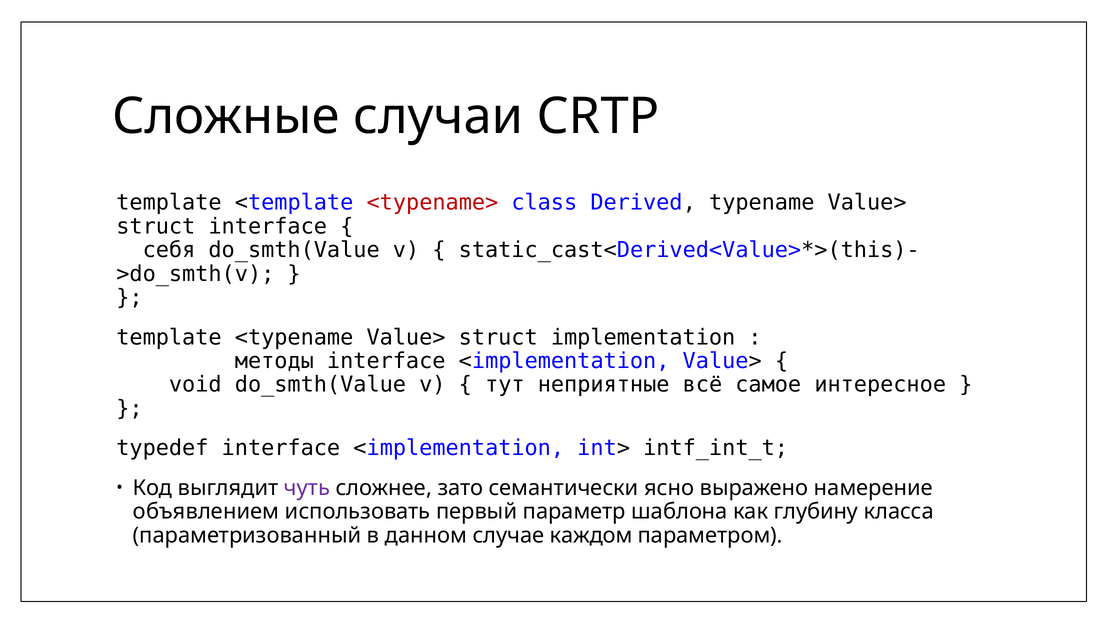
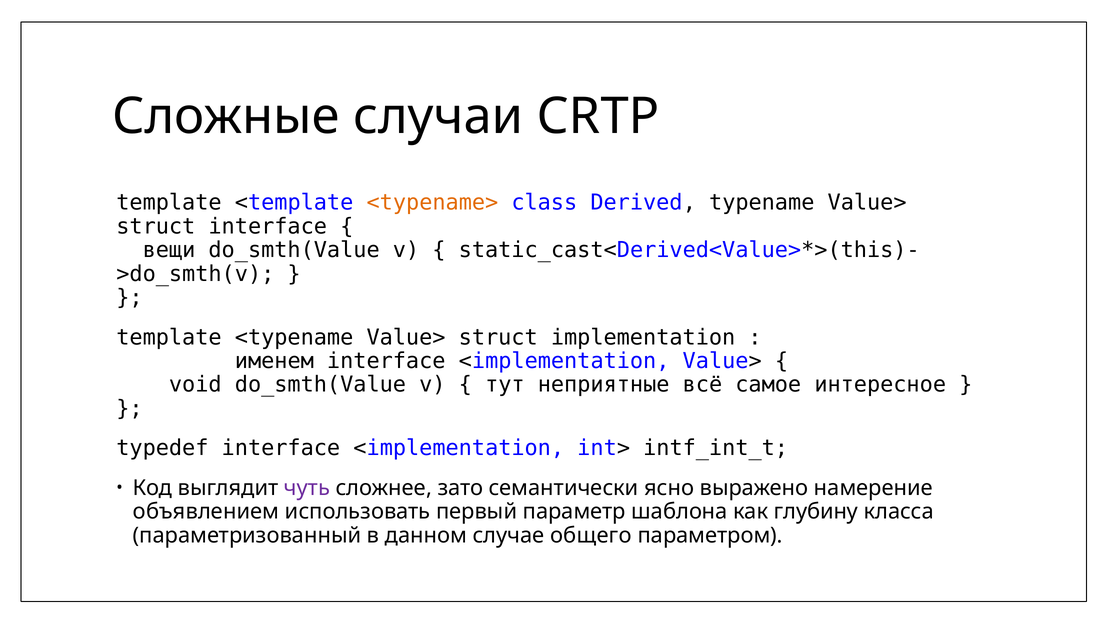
<typename> colour: red -> orange (432, 203)
себя: себя -> вещи (169, 250)
методы: методы -> именем (274, 361)
каждом: каждом -> общего (591, 536)
